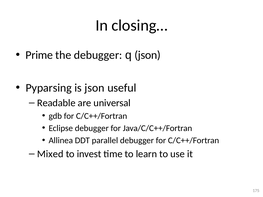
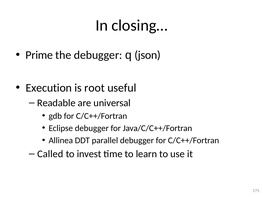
Pyparsing: Pyparsing -> Execution (49, 88)
is json: json -> root (95, 88)
Mixed: Mixed -> Called (50, 154)
